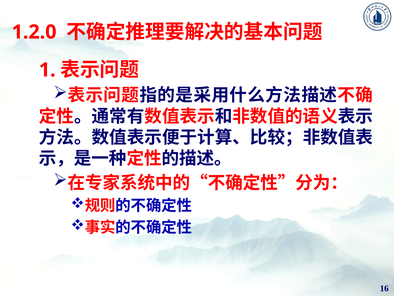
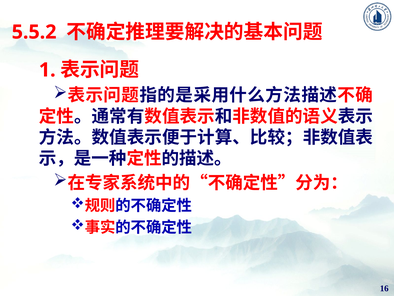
1.2.0: 1.2.0 -> 5.5.2 (34, 32)
